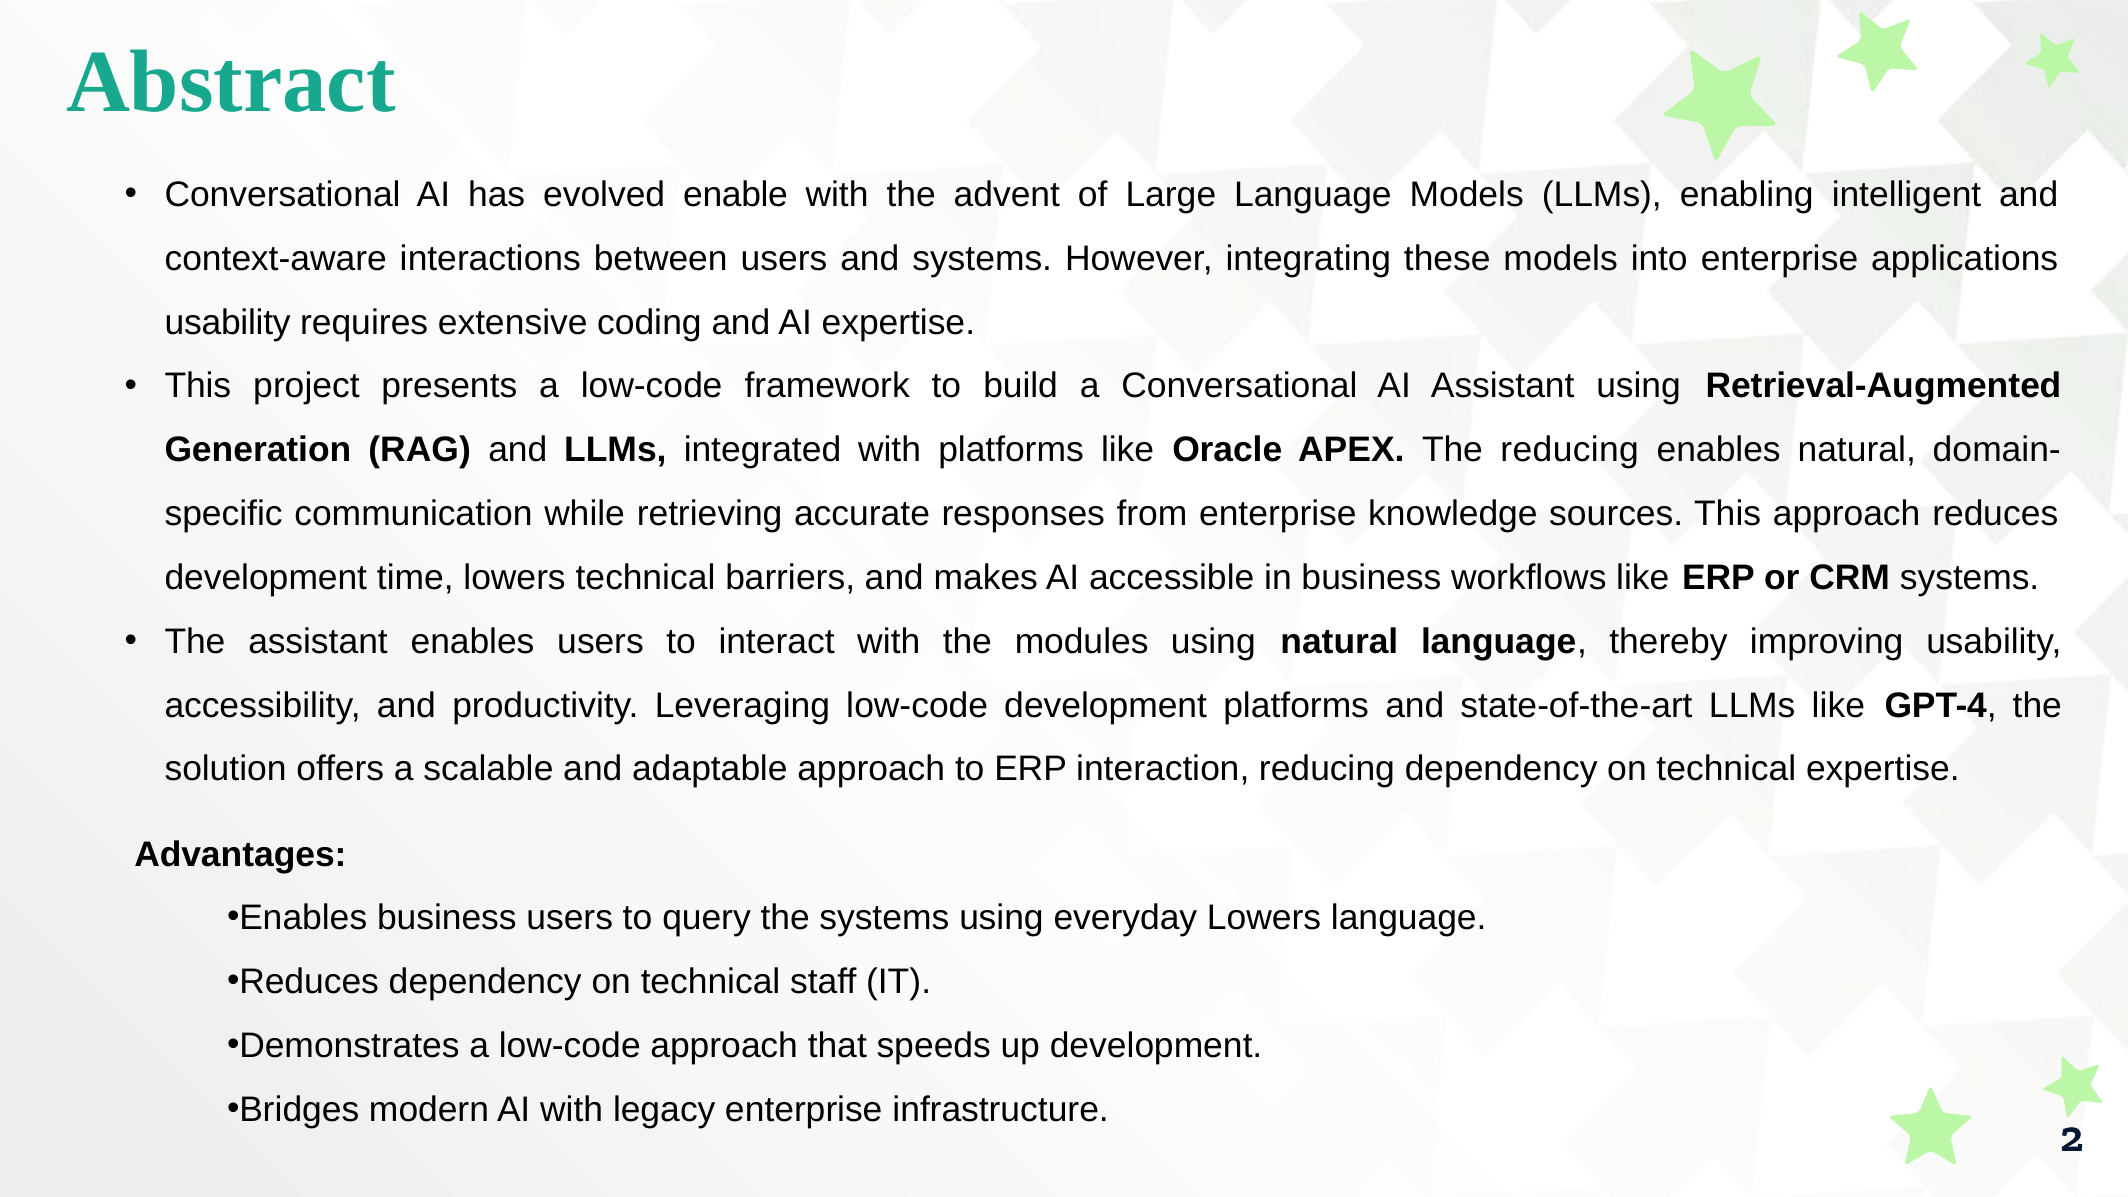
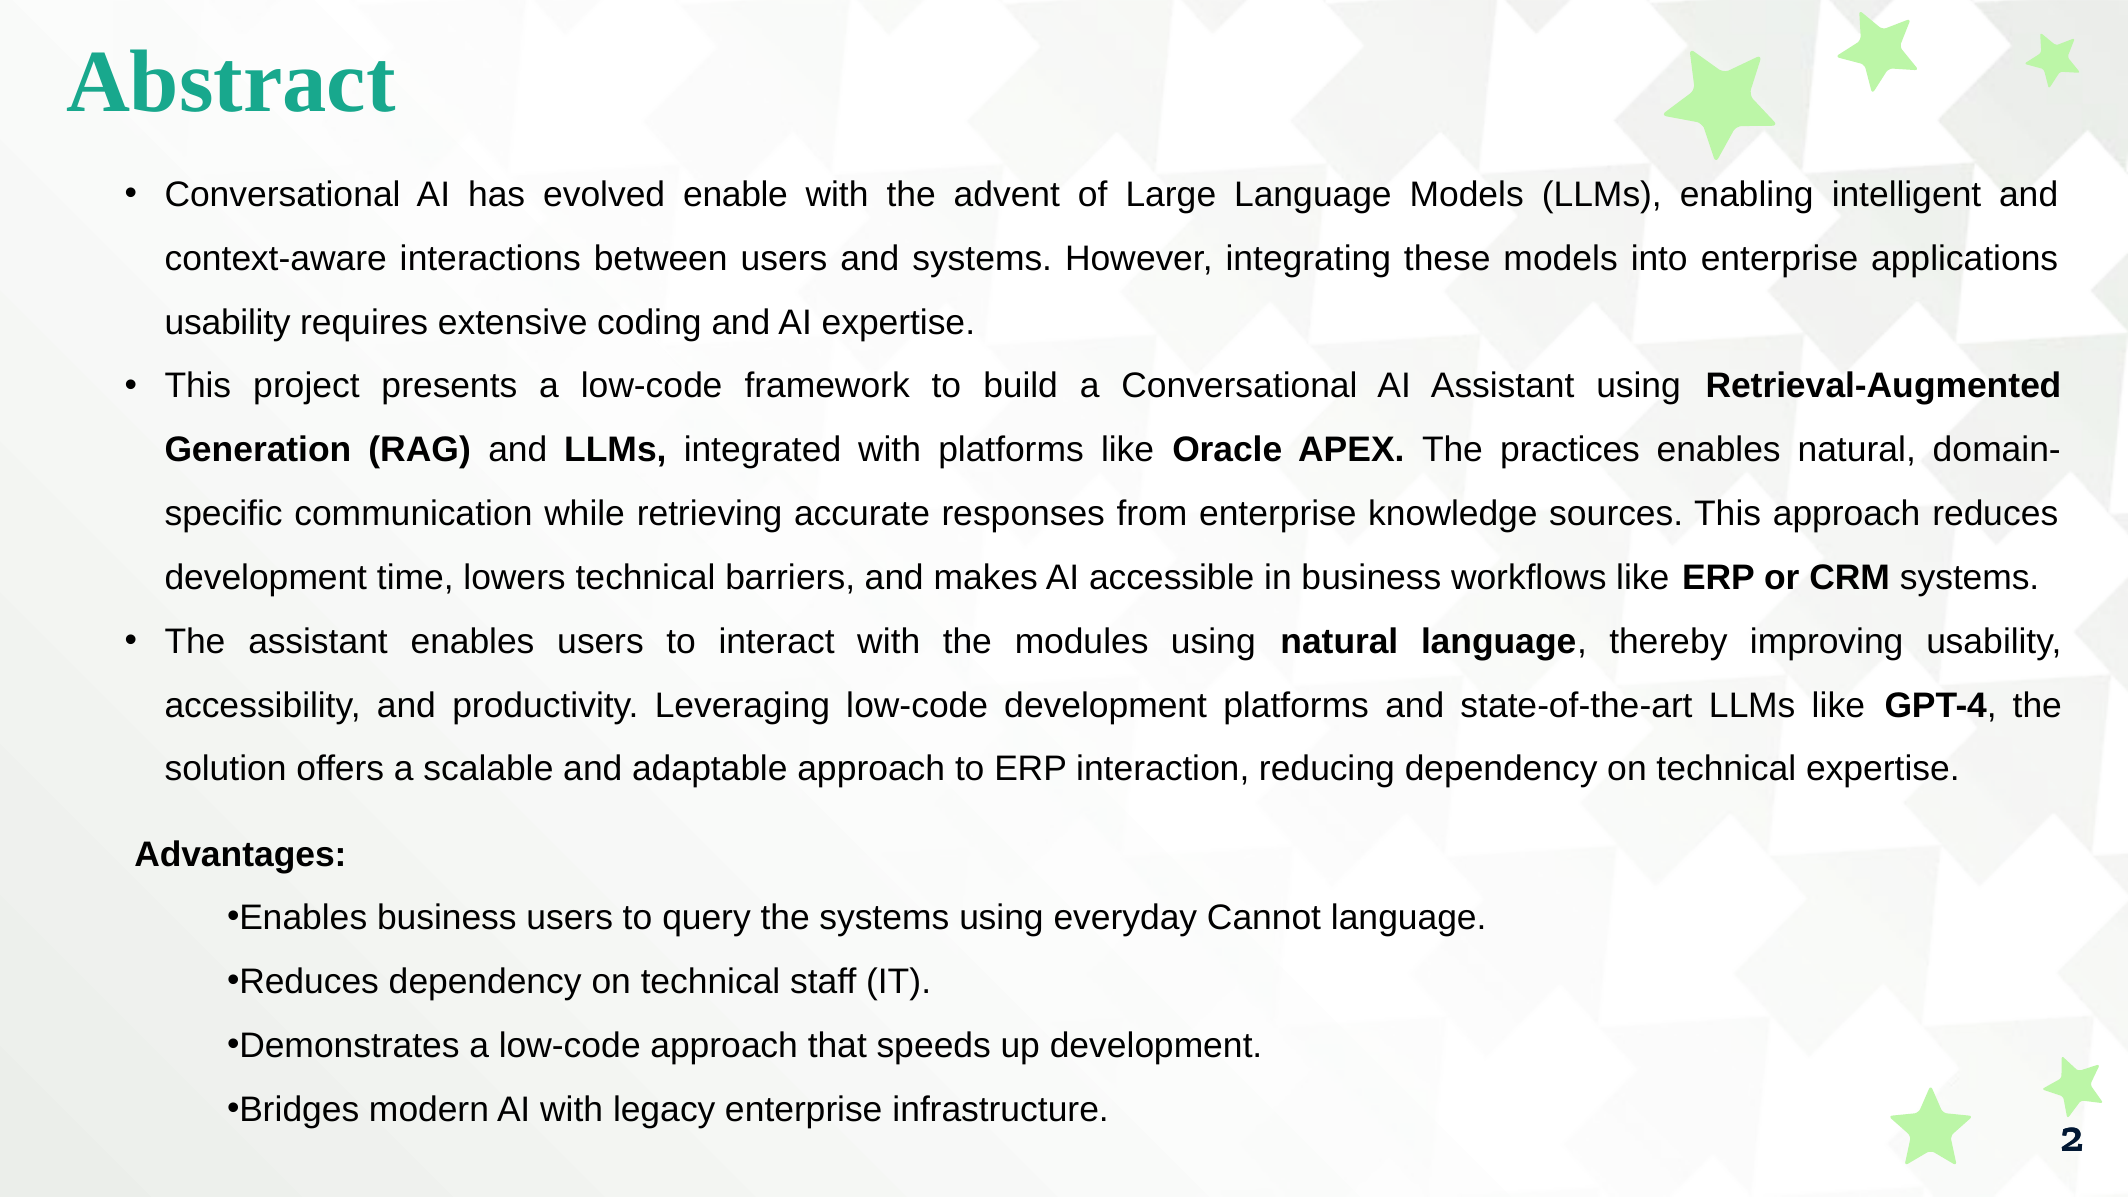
The reducing: reducing -> practices (1570, 450)
everyday Lowers: Lowers -> Cannot (1264, 918)
